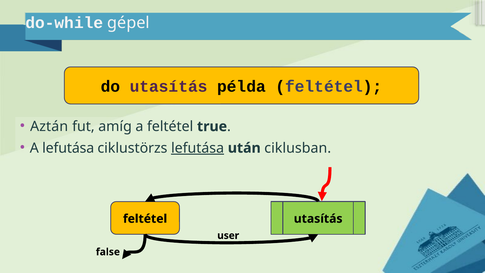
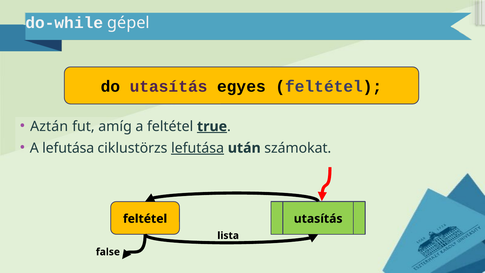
példa: példa -> egyes (242, 86)
true underline: none -> present (212, 126)
ciklusban: ciklusban -> számokat (298, 148)
user: user -> lista (228, 235)
